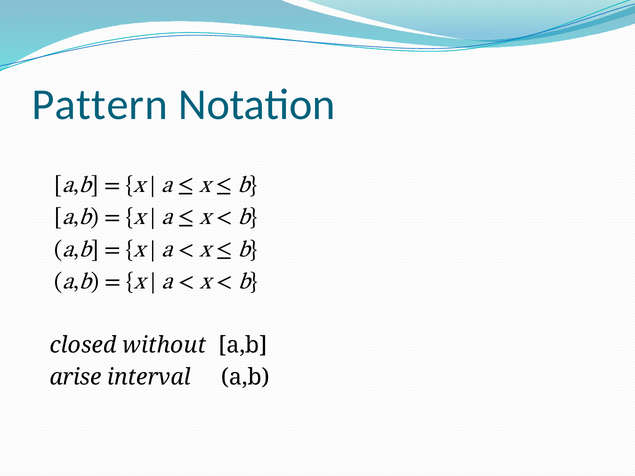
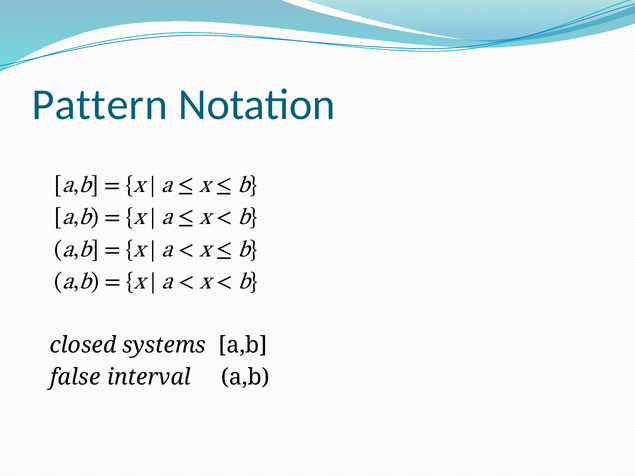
without: without -> systems (164, 345)
arise: arise -> false (75, 377)
